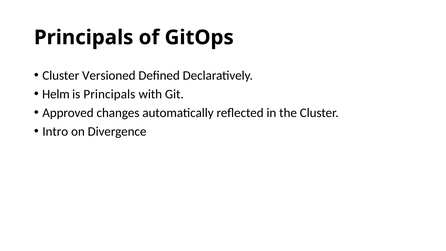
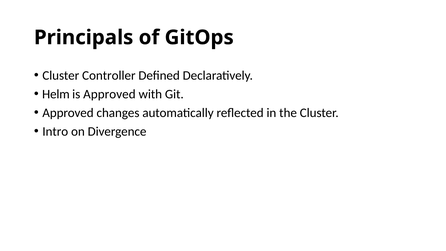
Versioned: Versioned -> Controller (109, 75)
is Principals: Principals -> Approved (109, 94)
